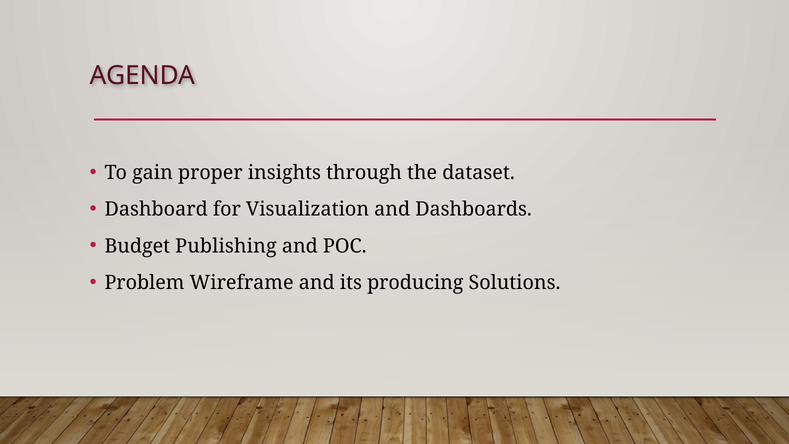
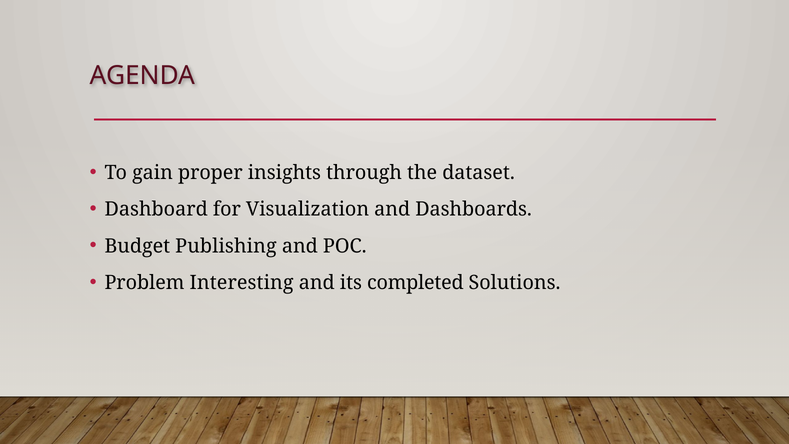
Wireframe: Wireframe -> Interesting (242, 283)
producing: producing -> completed (415, 283)
